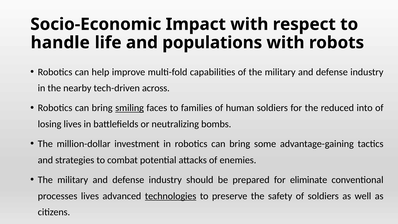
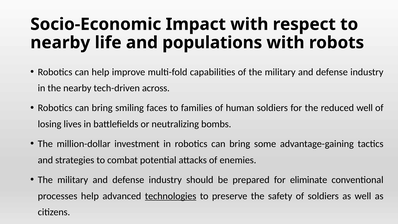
handle: handle -> nearby (60, 43)
smiling underline: present -> none (130, 108)
reduced into: into -> well (365, 108)
processes lives: lives -> help (90, 196)
